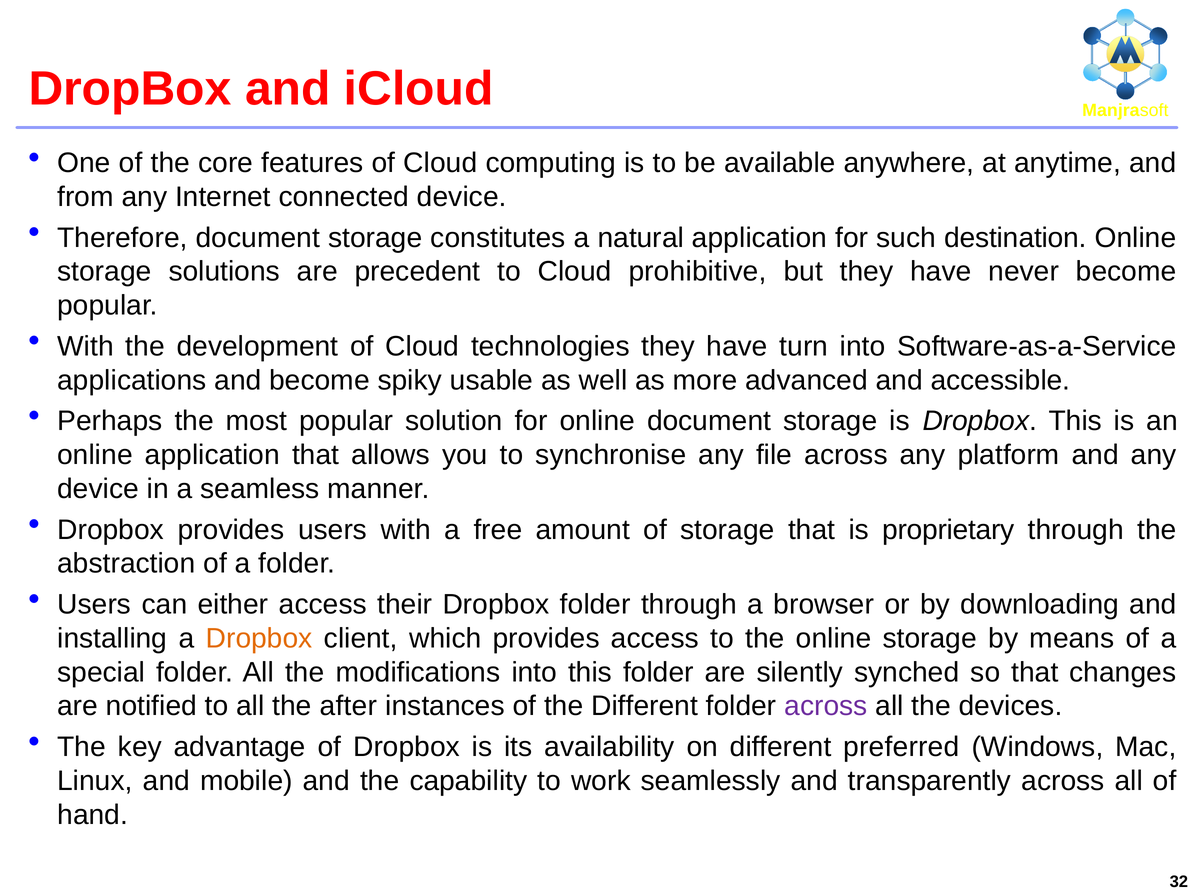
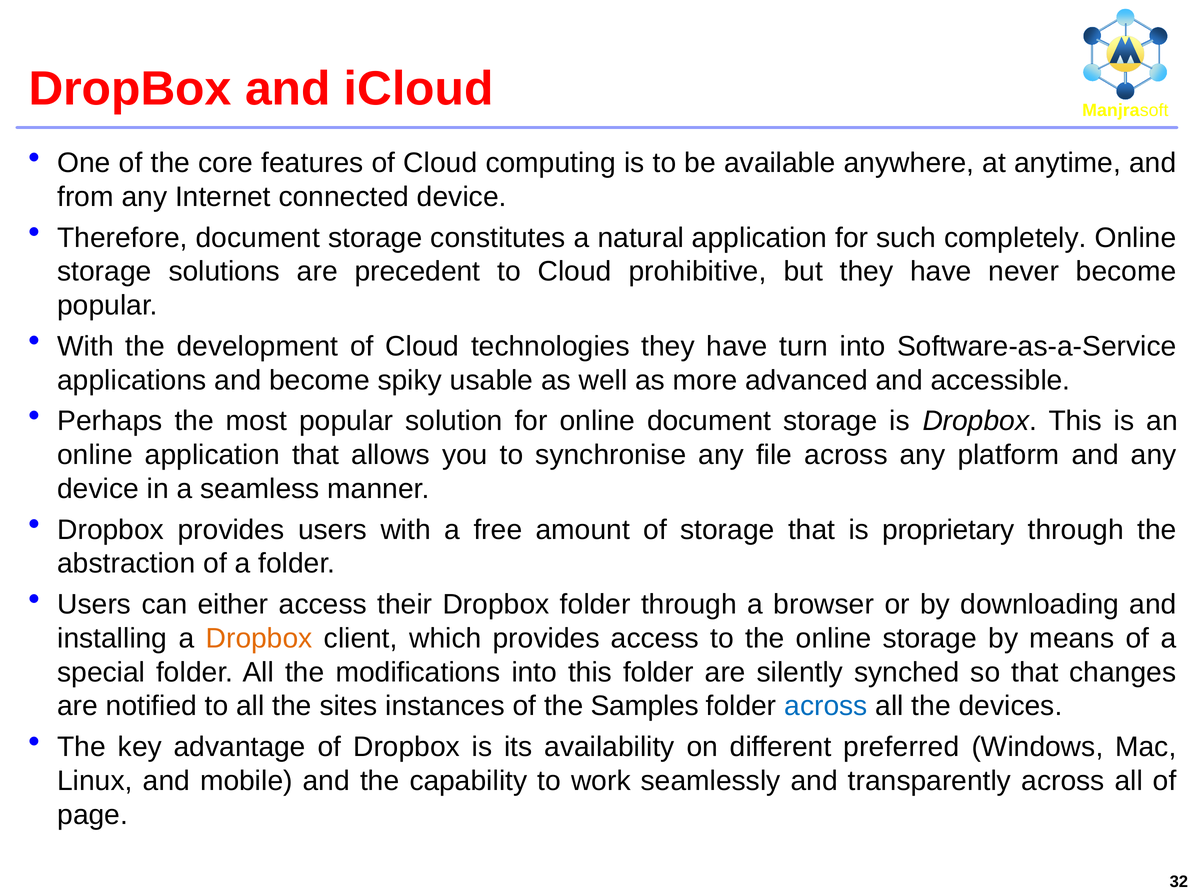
destination: destination -> completely (1015, 238)
after: after -> sites (349, 706)
the Different: Different -> Samples (645, 706)
across colour: purple -> blue (826, 706)
hand: hand -> page (93, 815)
